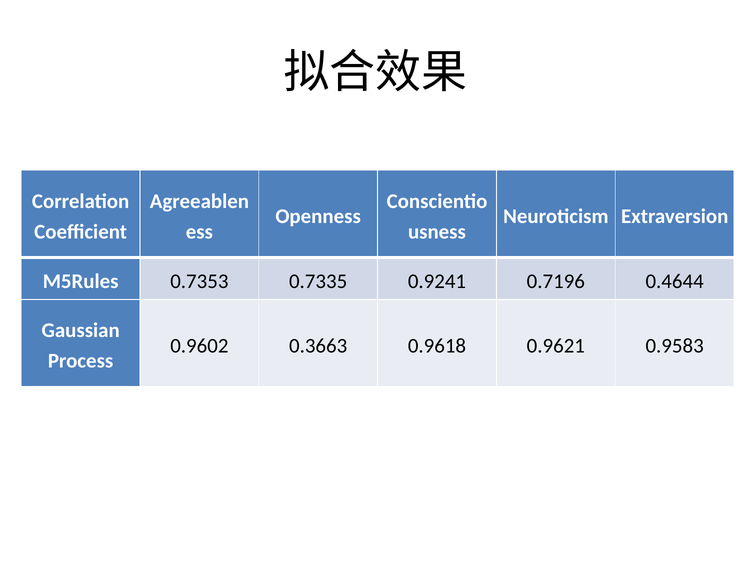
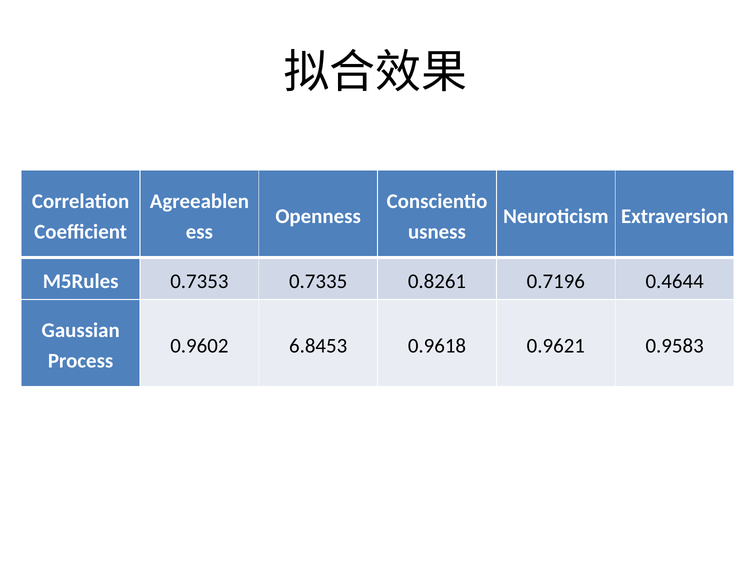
0.9241: 0.9241 -> 0.8261 (437, 281)
0.3663: 0.3663 -> 6.8453 (318, 346)
